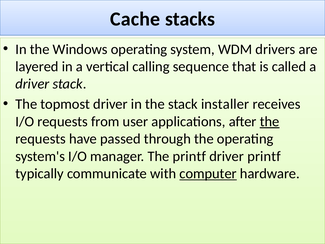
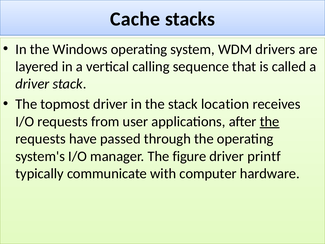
installer: installer -> location (225, 104)
The printf: printf -> figure (189, 156)
computer underline: present -> none (208, 173)
